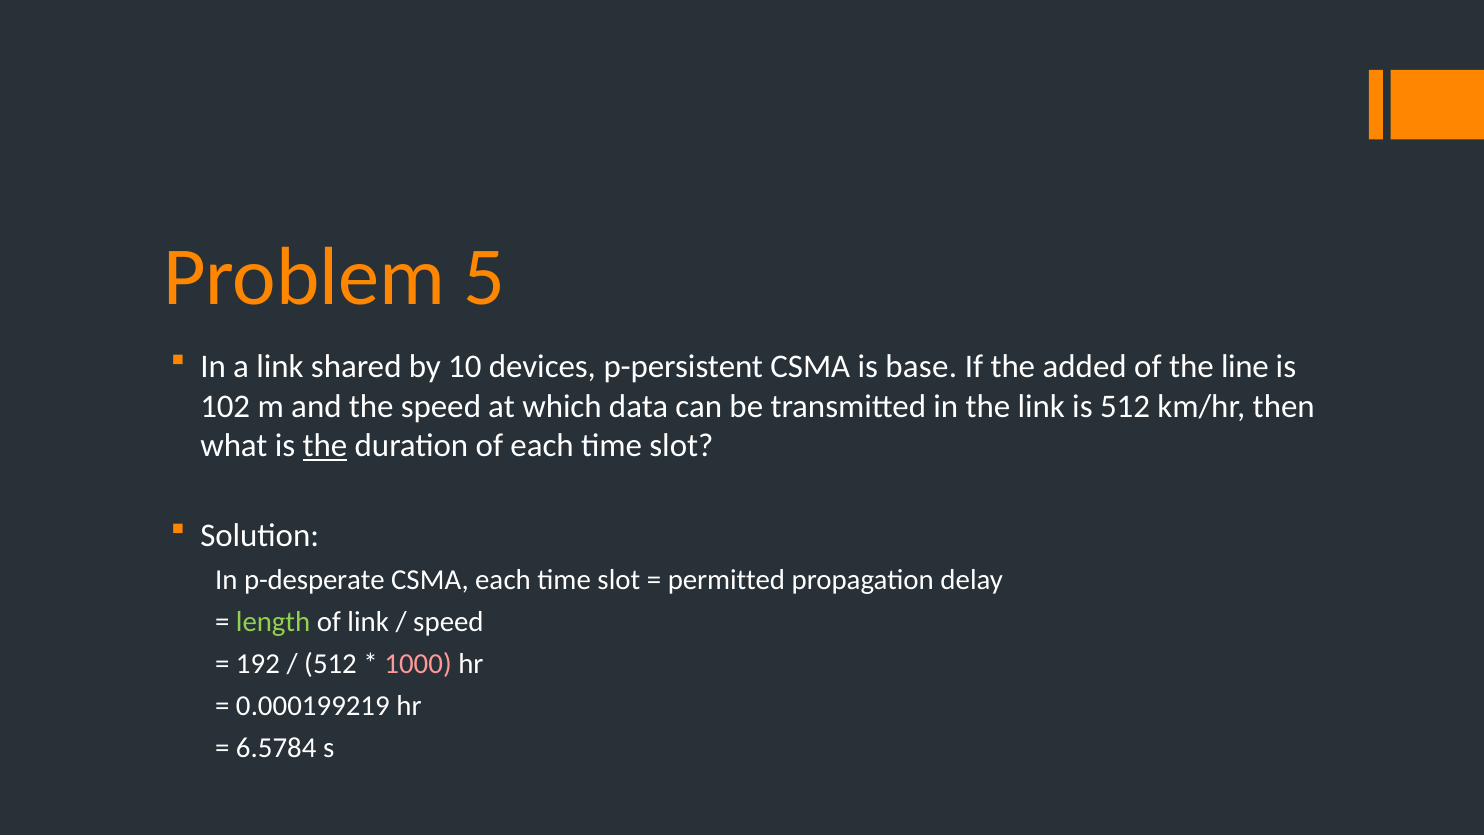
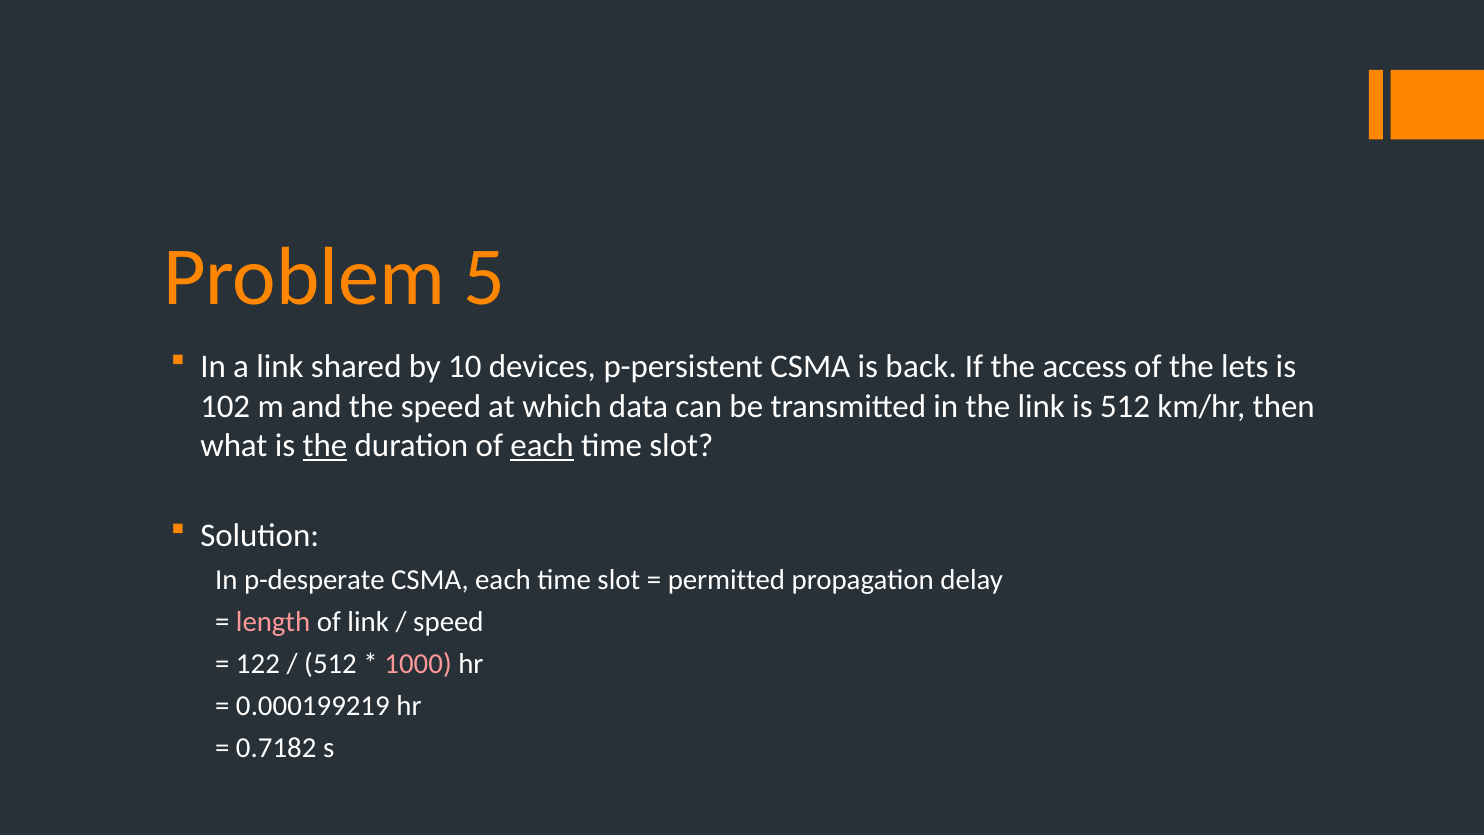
base: base -> back (921, 367)
added: added -> access (1085, 367)
line: line -> lets (1245, 367)
each underline: none -> present (542, 446)
length colour: light green -> pink (273, 622)
192: 192 -> 122 (258, 664)
6.5784: 6.5784 -> 0.7182 (276, 748)
